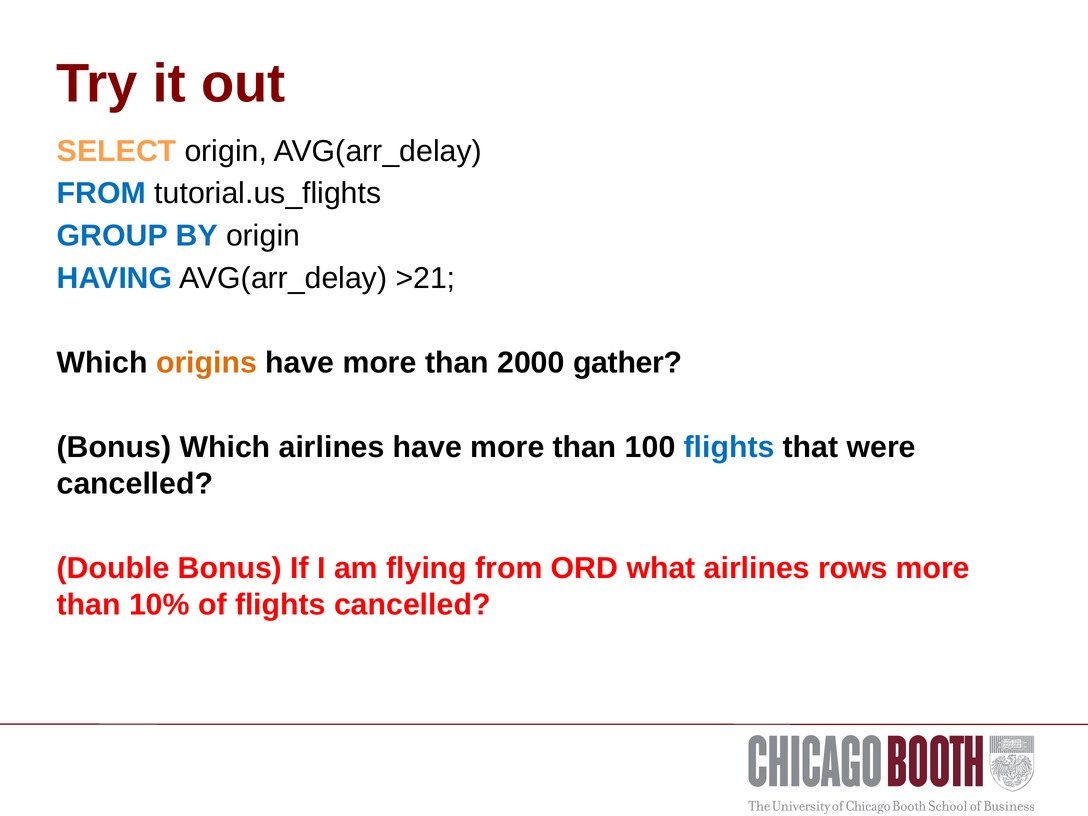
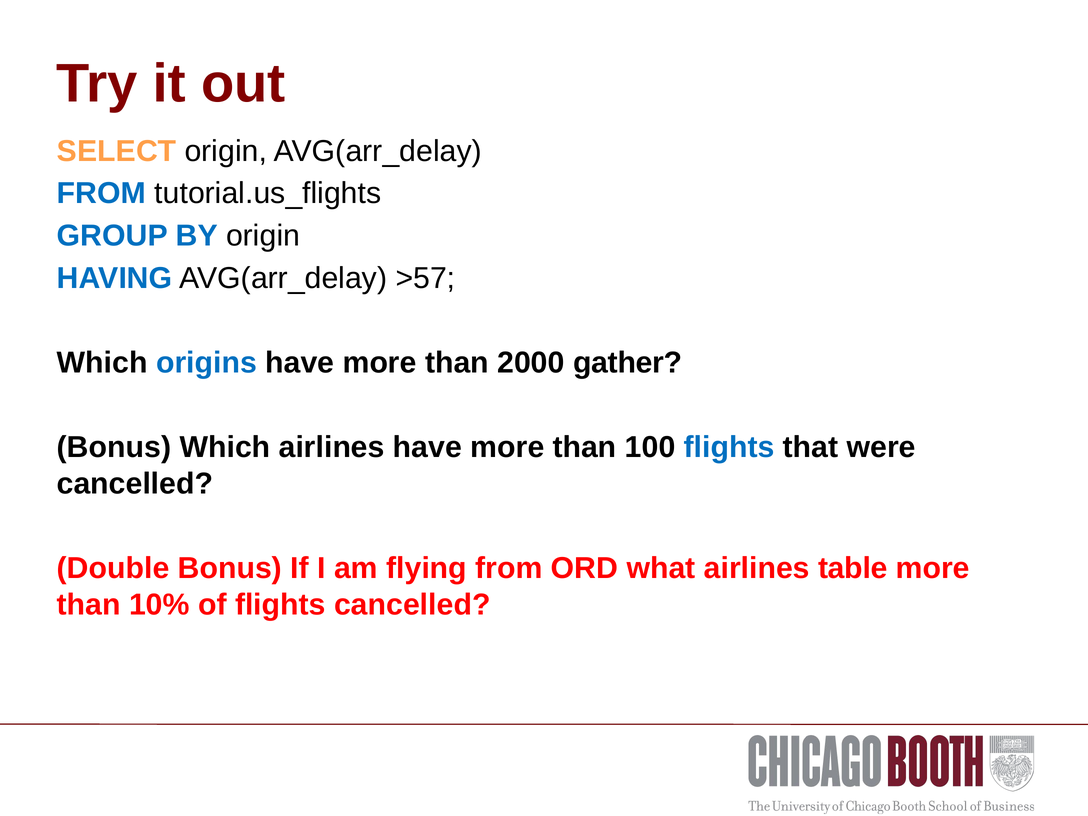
>21: >21 -> >57 (425, 278)
origins colour: orange -> blue (207, 363)
rows: rows -> table (853, 568)
